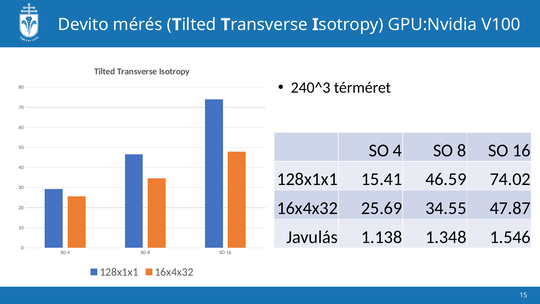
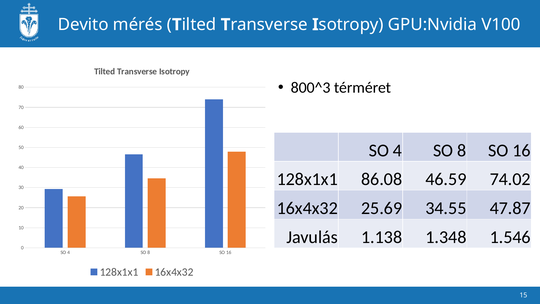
240^3: 240^3 -> 800^3 (311, 88)
15.41: 15.41 -> 86.08 (382, 179)
